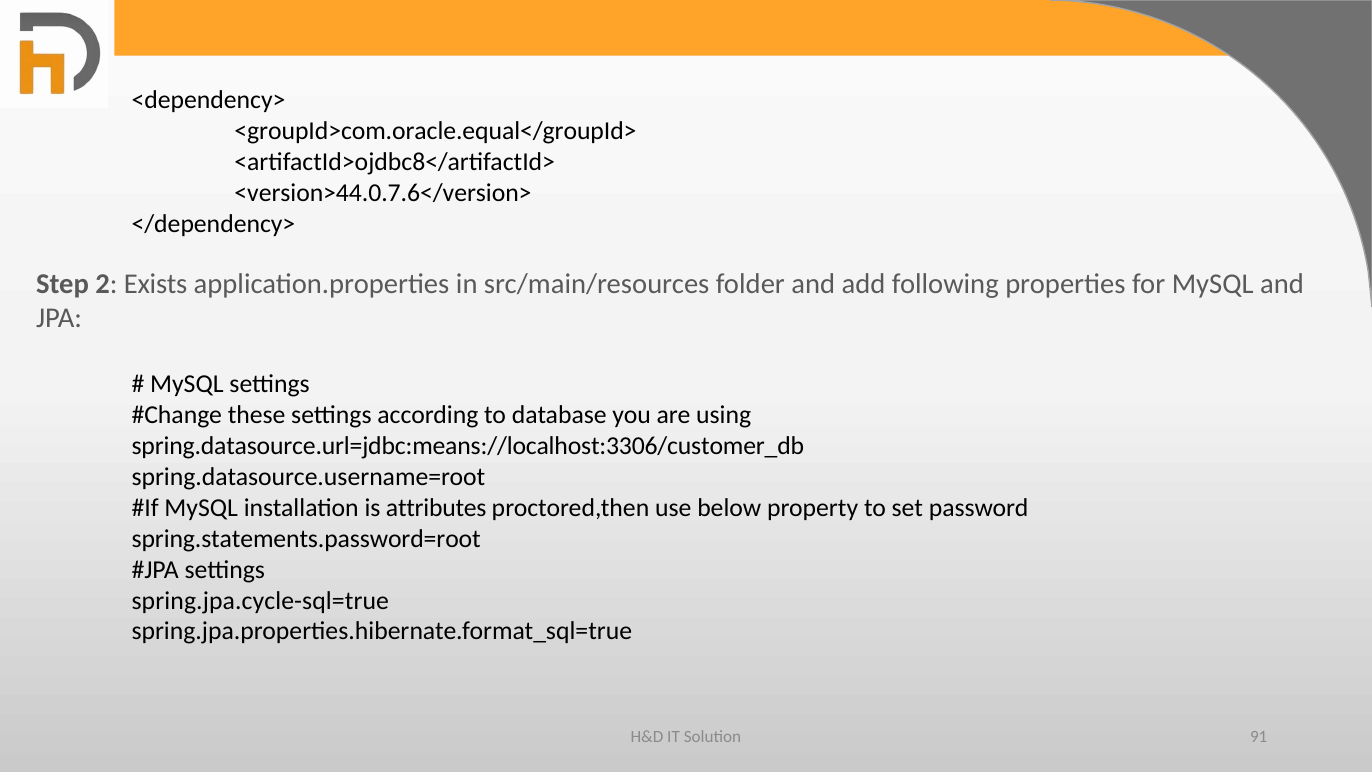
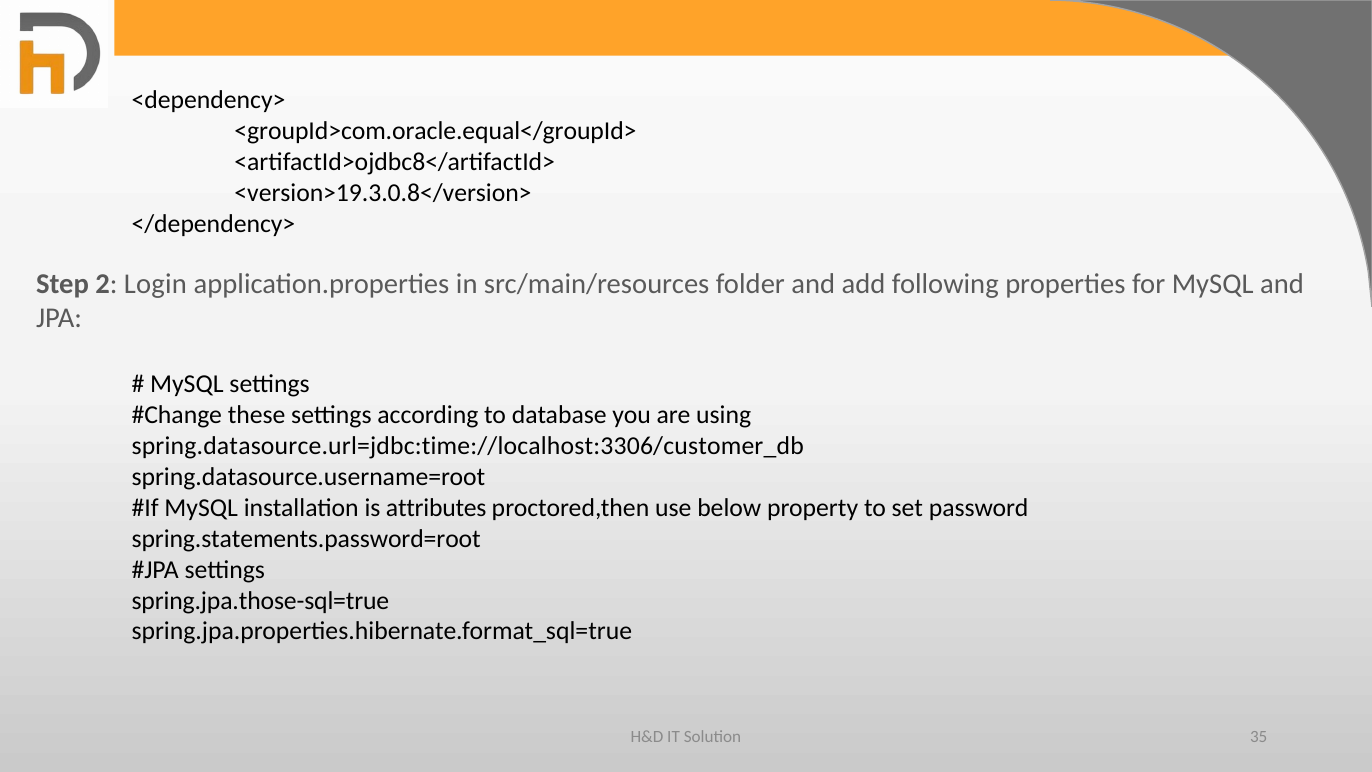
<version>44.0.7.6</version>: <version>44.0.7.6</version> -> <version>19.3.0.8</version> (383, 193)
Exists: Exists -> Login (155, 284)
spring.datasource.url=jdbc:means://localhost:3306/customer_db: spring.datasource.url=jdbc:means://localhost:3306/customer_db -> spring.datasource.url=jdbc:time://localhost:3306/customer_db (468, 446)
spring.jpa.cycle-sql=true: spring.jpa.cycle-sql=true -> spring.jpa.those-sql=true (260, 600)
91: 91 -> 35 (1259, 737)
